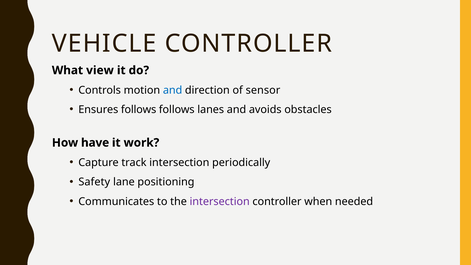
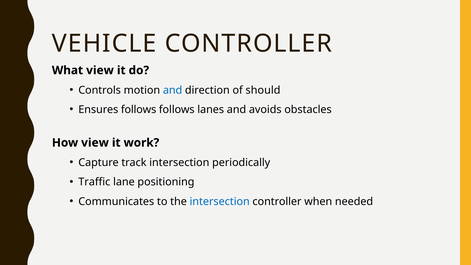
sensor: sensor -> should (263, 90)
How have: have -> view (95, 143)
Safety: Safety -> Traffic (94, 182)
intersection colour: purple -> blue (220, 201)
